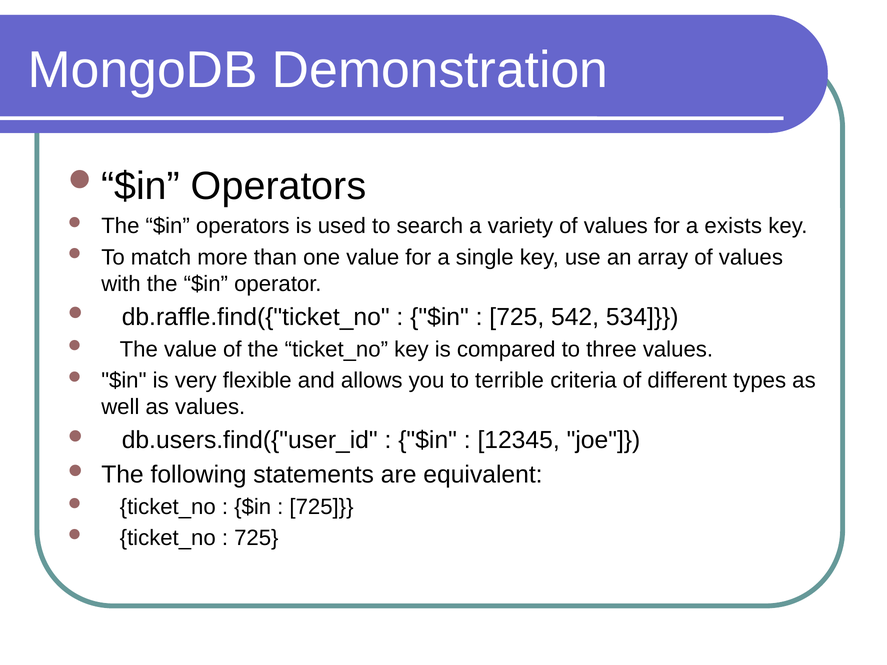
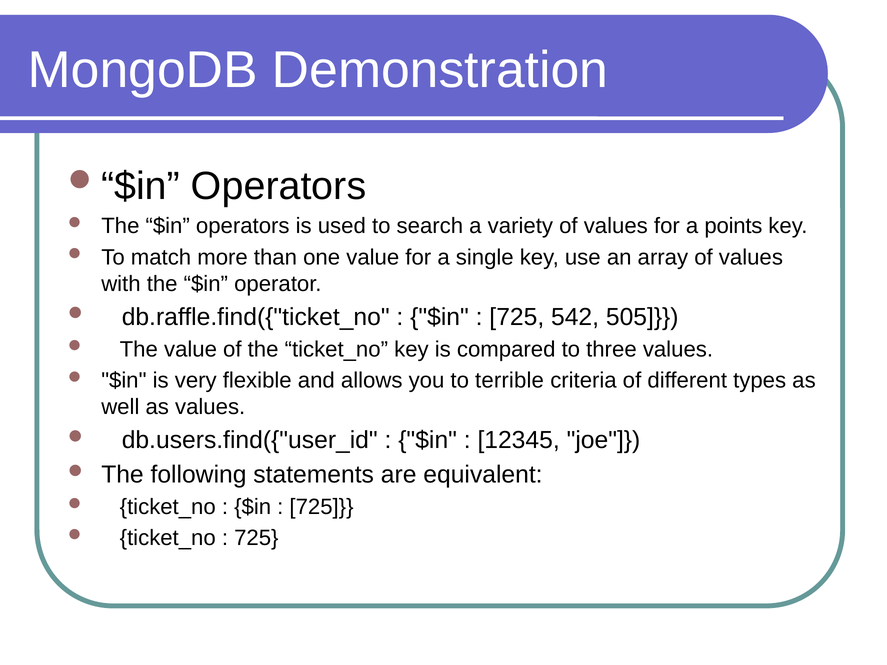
exists: exists -> points (733, 226)
534: 534 -> 505 (642, 317)
